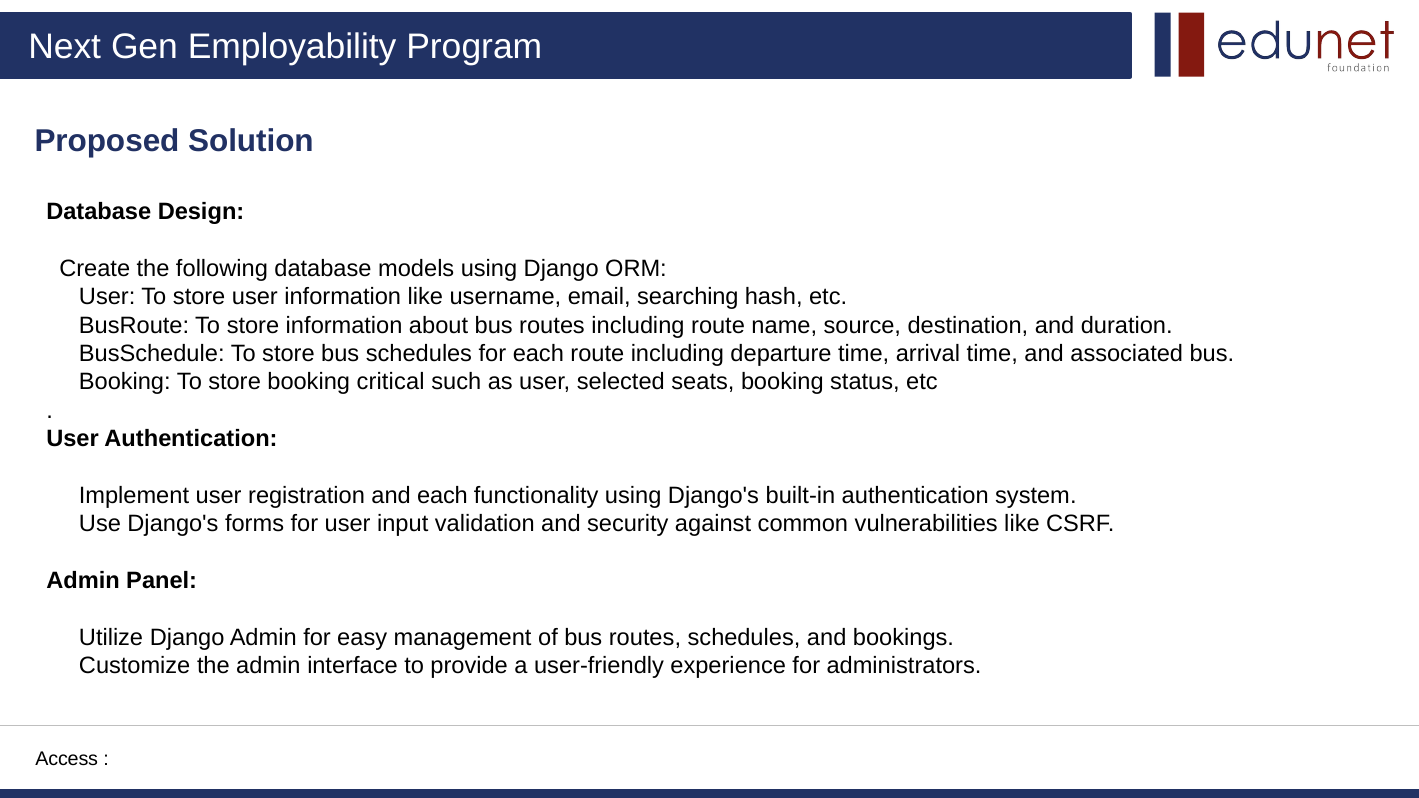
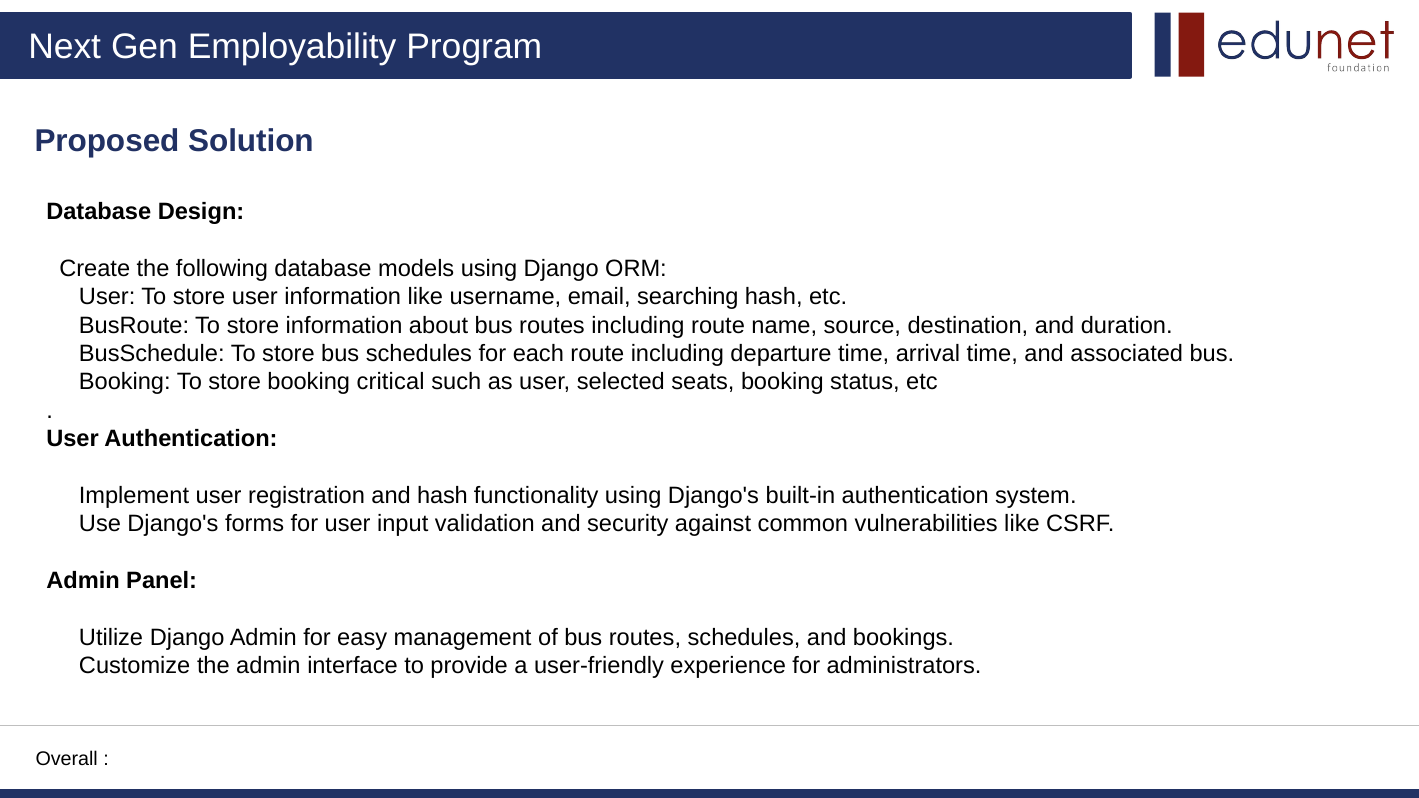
and each: each -> hash (442, 496)
Access: Access -> Overall (67, 759)
